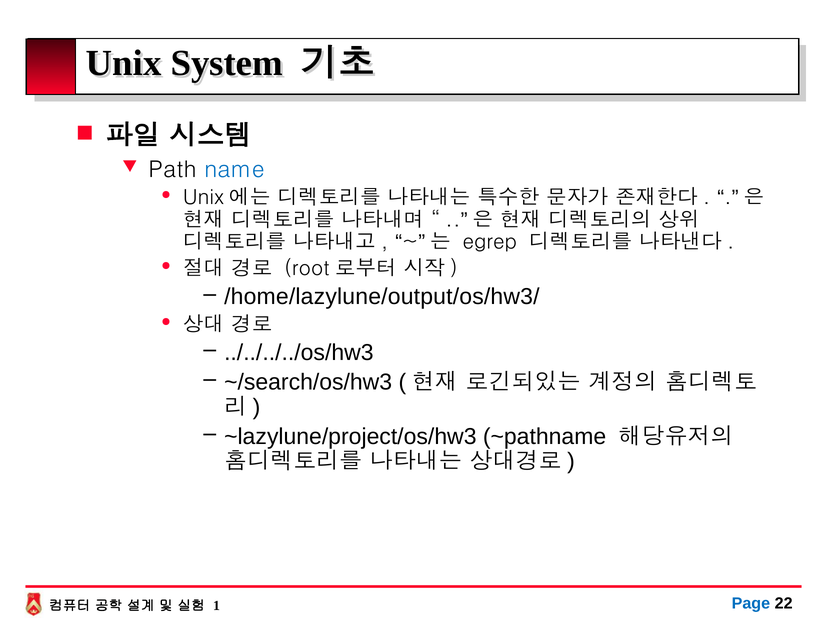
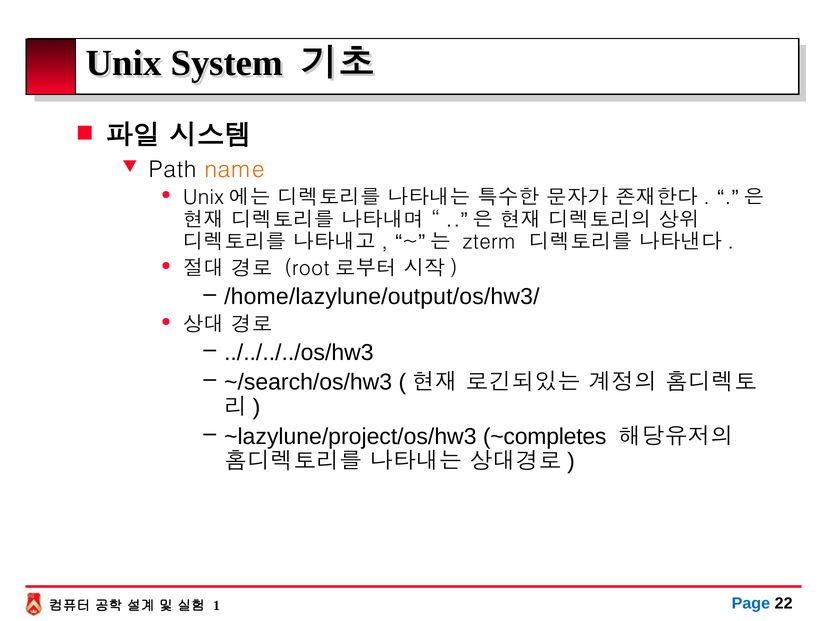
name colour: blue -> orange (234, 169)
egrep: egrep -> zterm (490, 242)
~pathname: ~pathname -> ~completes (545, 436)
